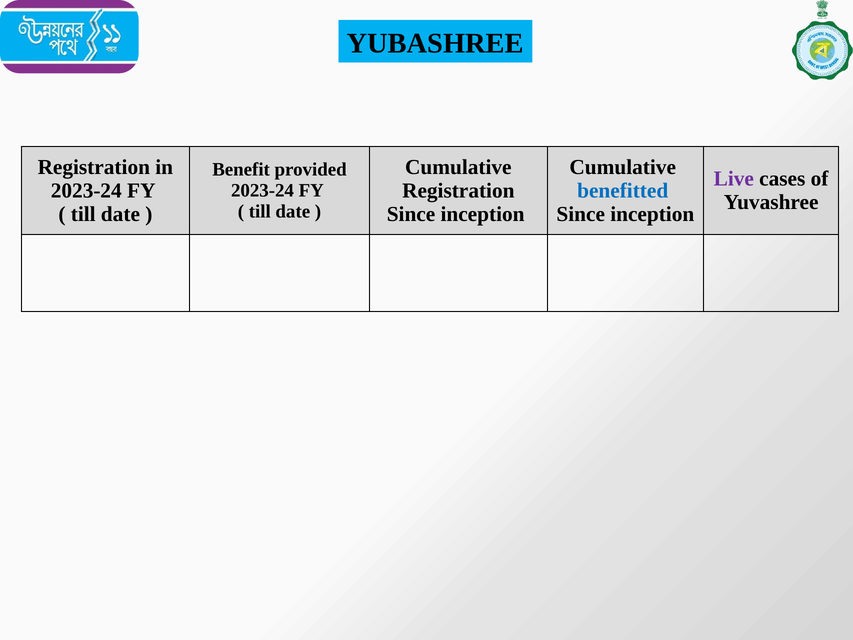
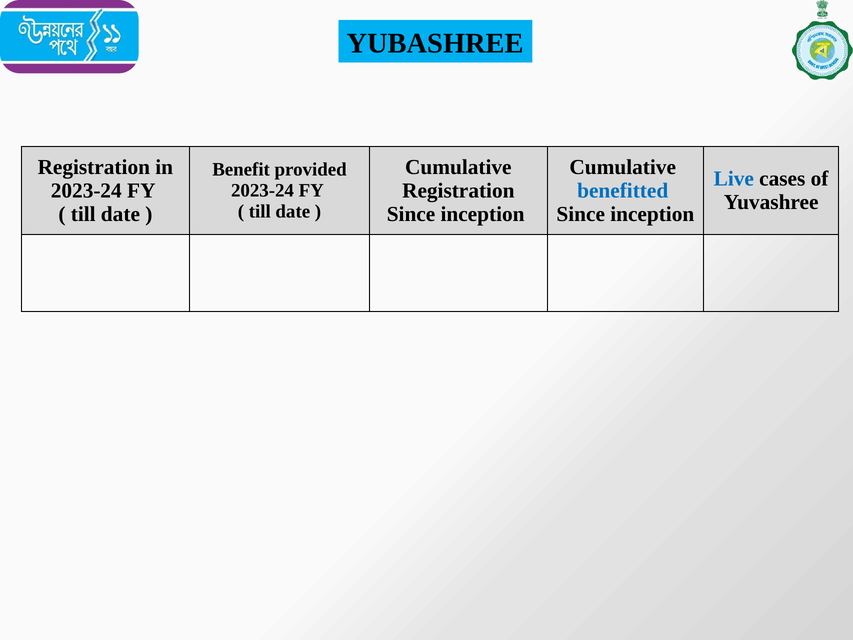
Live colour: purple -> blue (734, 179)
